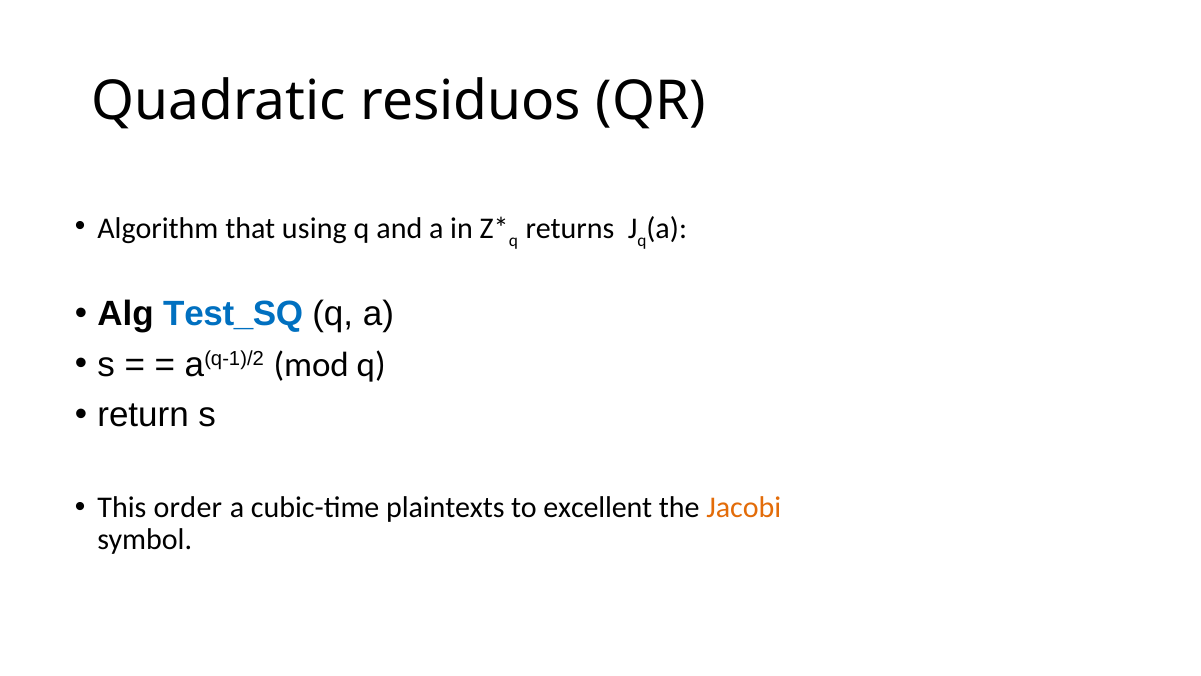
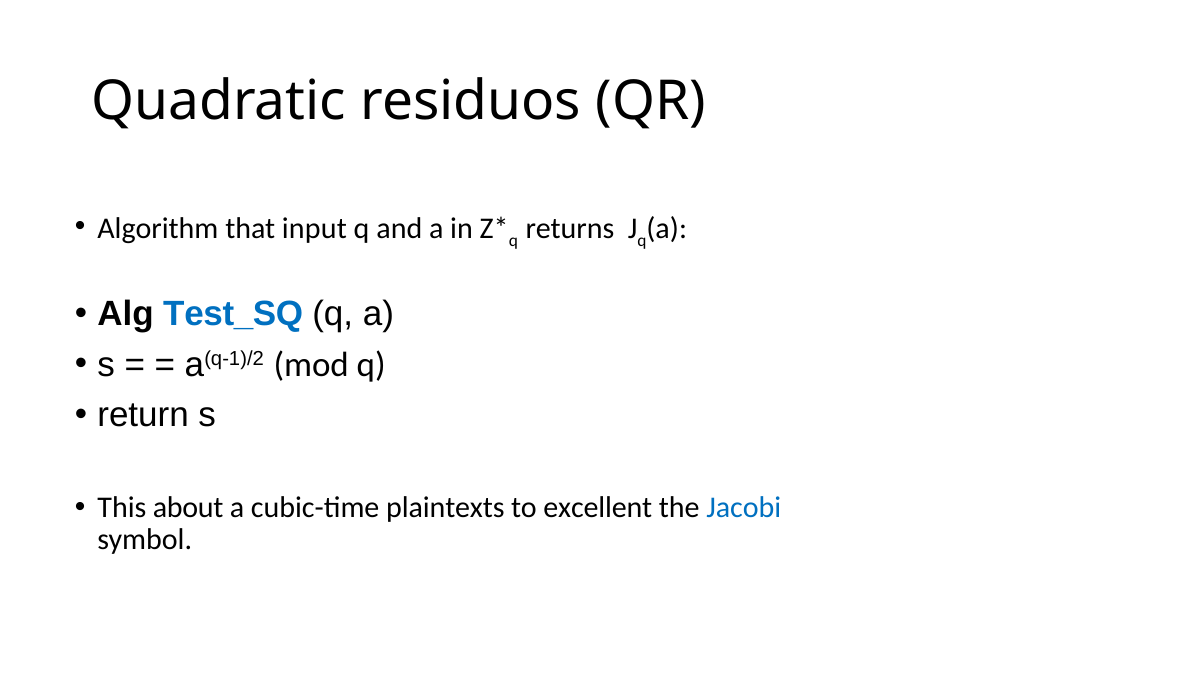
using: using -> input (314, 229)
order: order -> about (188, 507)
Jacobi colour: orange -> blue (744, 507)
